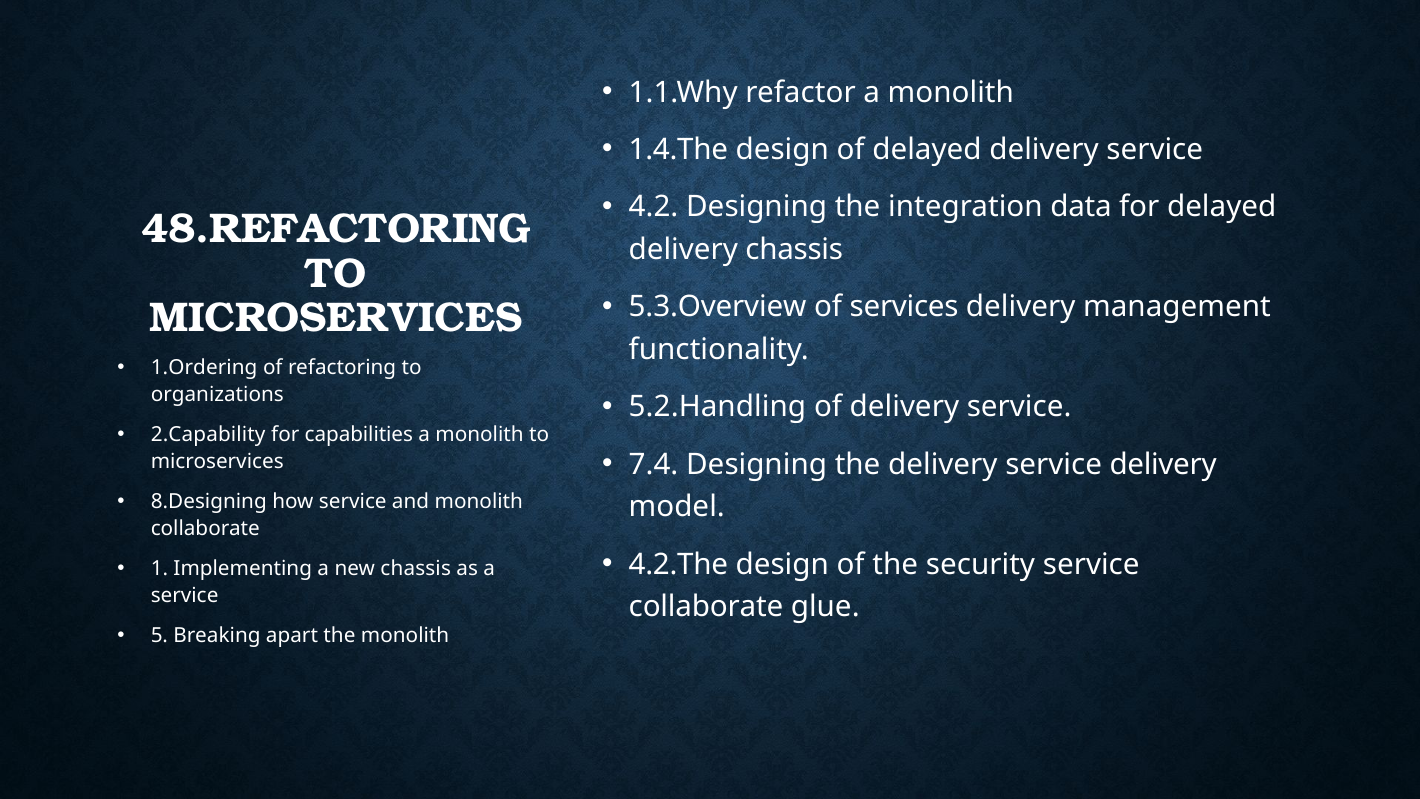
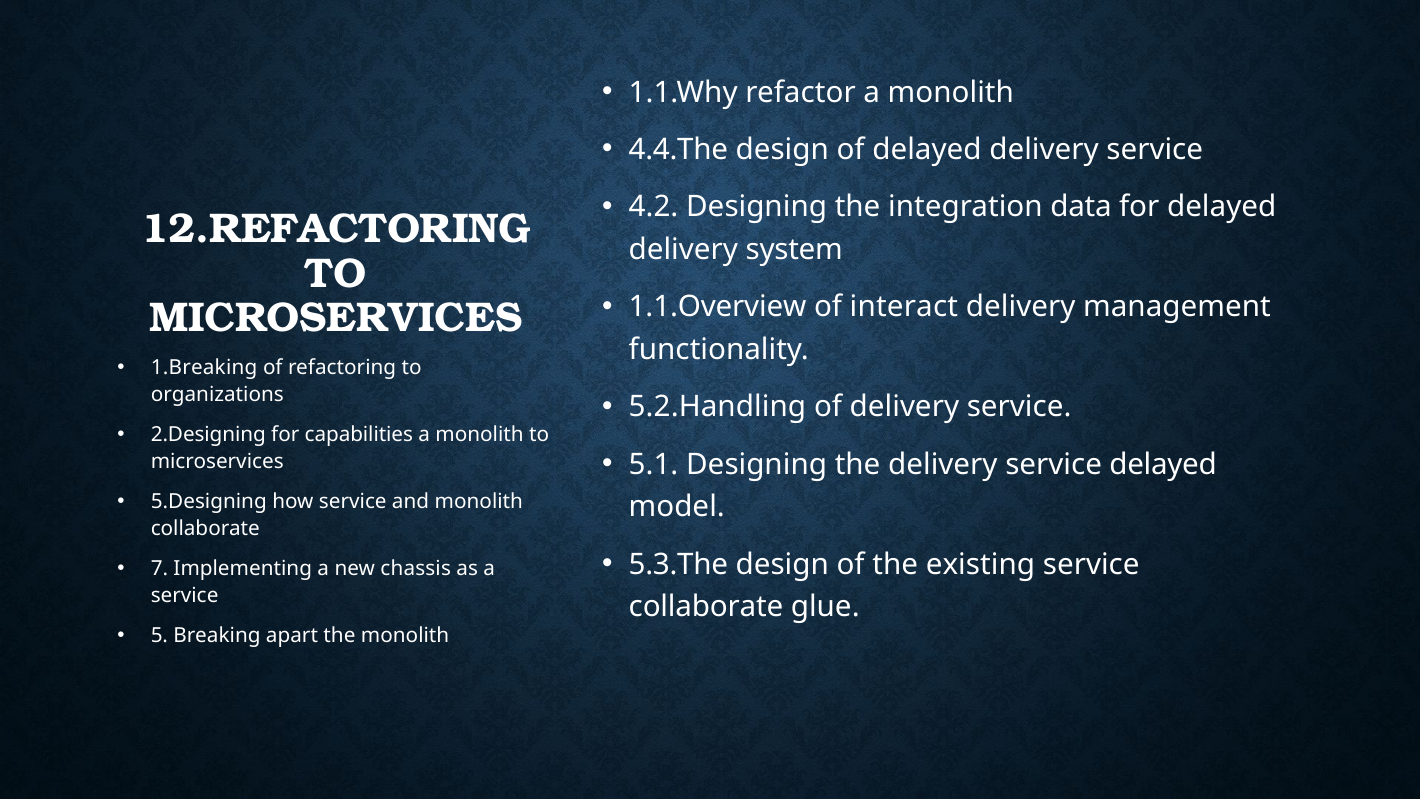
1.4.The: 1.4.The -> 4.4.The (678, 150)
48.REFACTORING: 48.REFACTORING -> 12.REFACTORING (336, 229)
delivery chassis: chassis -> system (794, 250)
5.3.Overview: 5.3.Overview -> 1.1.Overview (718, 307)
services: services -> interact (904, 307)
1.Ordering: 1.Ordering -> 1.Breaking (204, 367)
2.Capability: 2.Capability -> 2.Designing (208, 434)
7.4: 7.4 -> 5.1 (654, 464)
service delivery: delivery -> delayed (1163, 464)
8.Designing: 8.Designing -> 5.Designing (209, 501)
4.2.The: 4.2.The -> 5.3.The (678, 564)
security: security -> existing (980, 564)
1: 1 -> 7 (159, 568)
